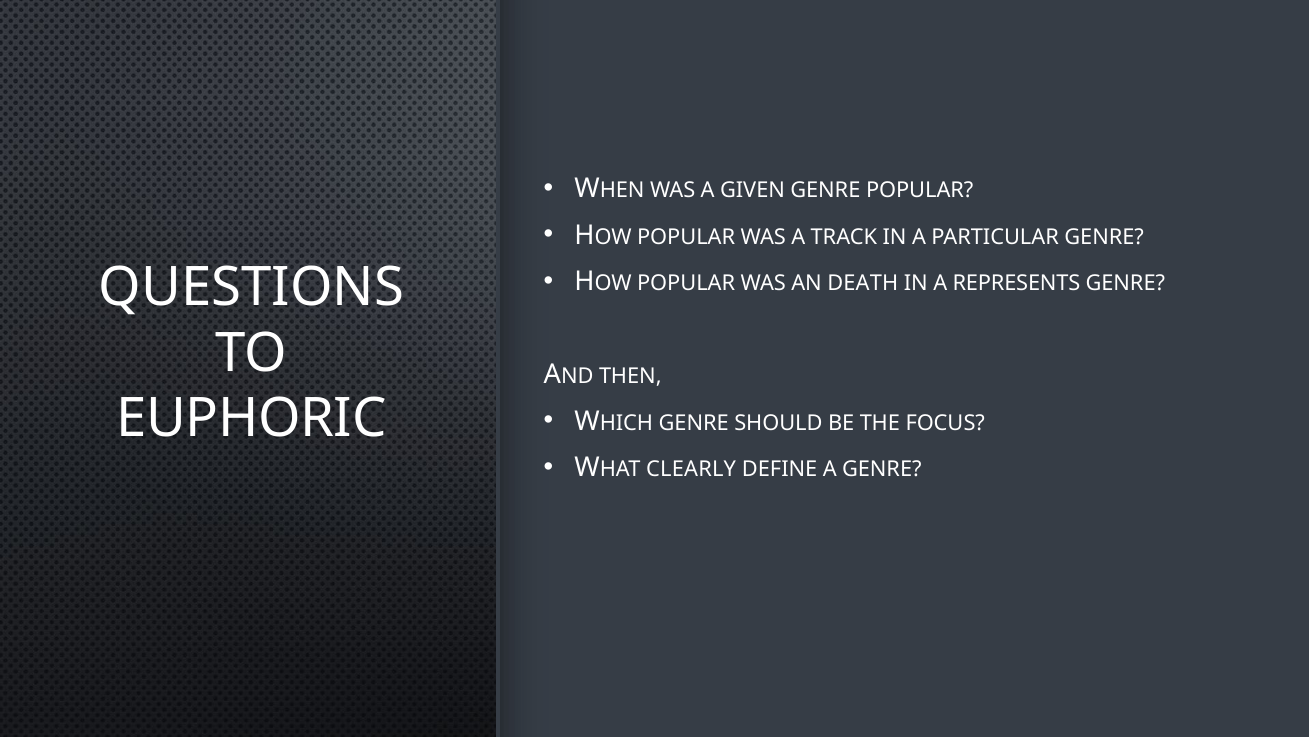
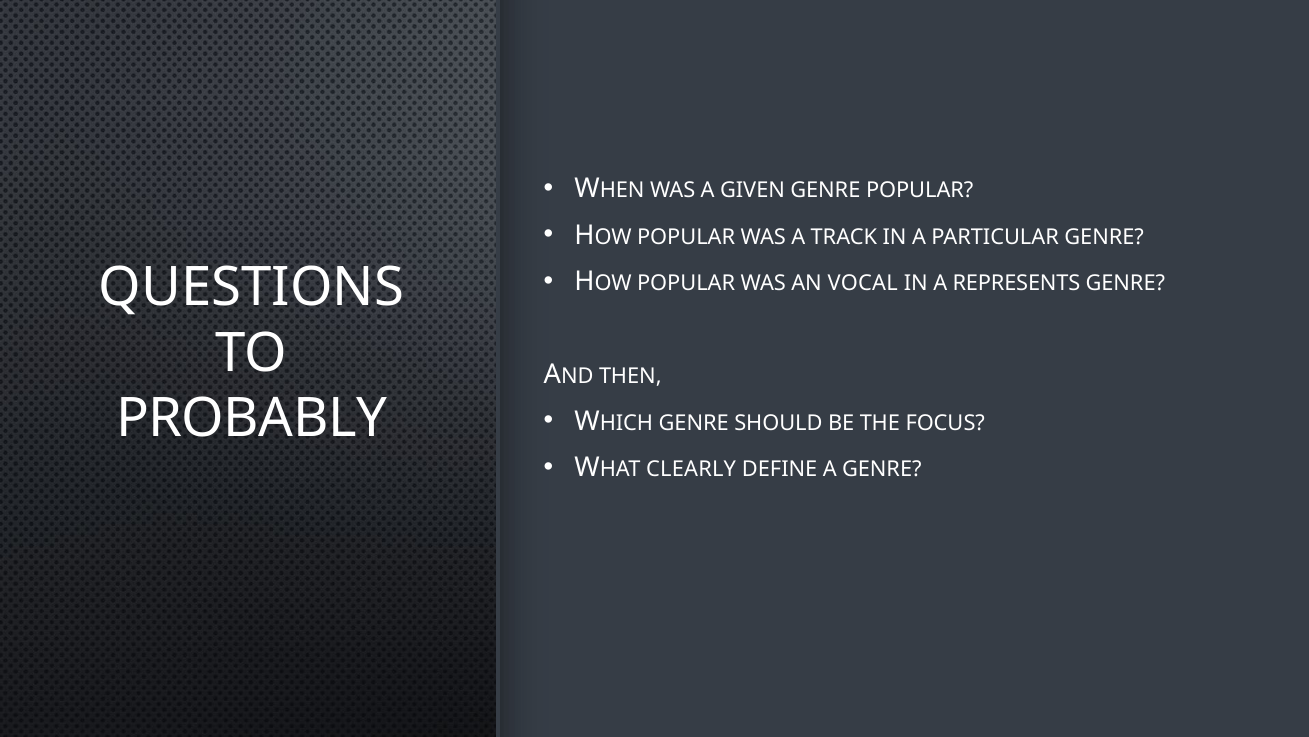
DEATH: DEATH -> VOCAL (863, 283)
EUPHORIC: EUPHORIC -> PROBABLY (252, 418)
